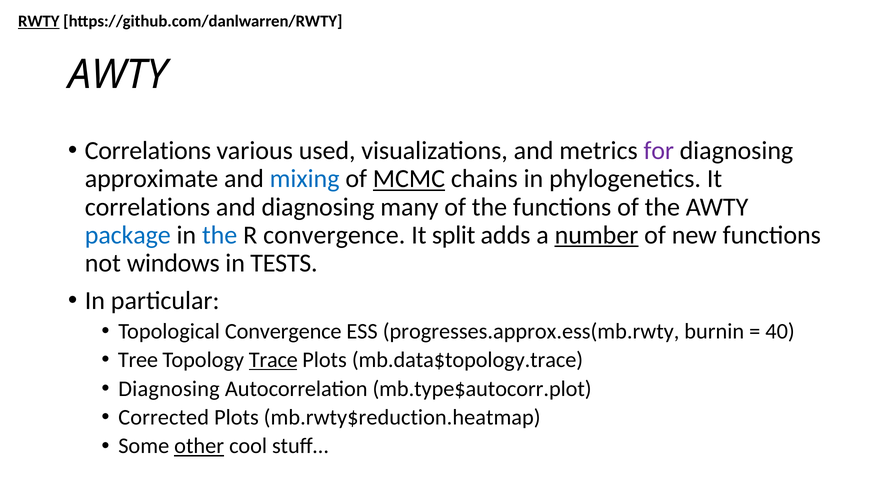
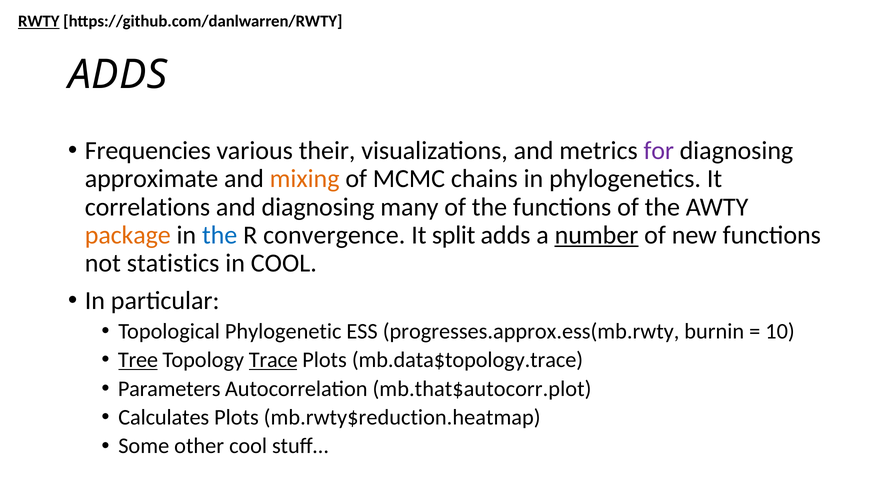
AWTY: AWTY -> ADDS (118, 75)
Correlations: Correlations -> Frequencies (148, 151)
used: used -> their (327, 151)
mixing colour: blue -> orange (305, 179)
MCMC underline: present -> none (409, 179)
package colour: blue -> orange (128, 235)
windows: windows -> statistics (173, 263)
in TESTS: TESTS -> COOL (284, 263)
Topological Convergence: Convergence -> Phylogenetic (283, 331)
40: 40 -> 10 (780, 331)
Tree underline: none -> present (138, 360)
Diagnosing: Diagnosing -> Parameters (169, 389)
mb.type$autocorr.plot: mb.type$autocorr.plot -> mb.that$autocorr.plot (482, 389)
Corrected: Corrected -> Calculates (164, 418)
other underline: present -> none (199, 446)
